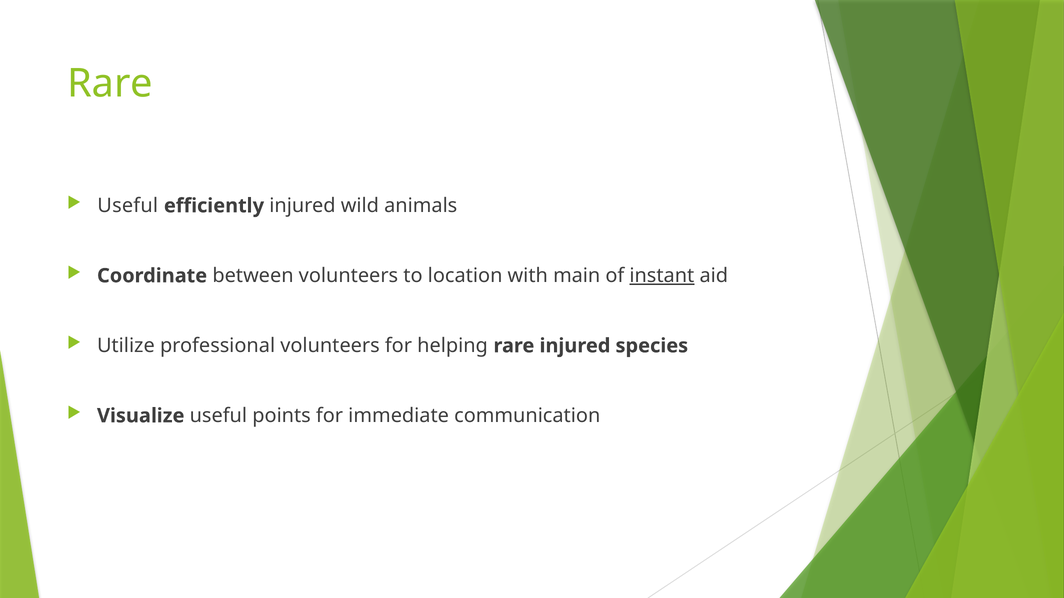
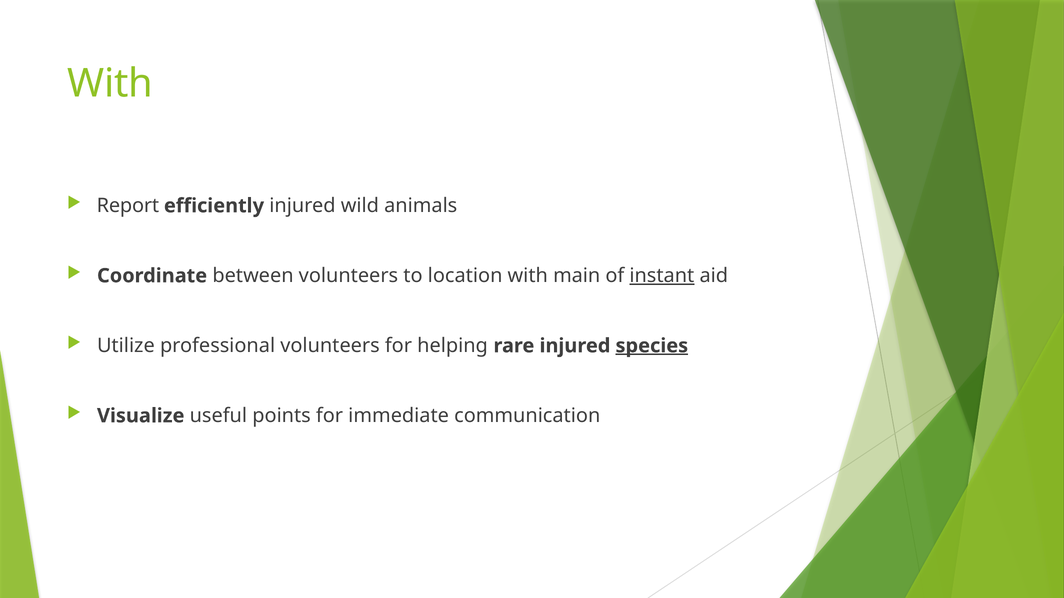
Rare: Rare -> With (110, 84)
Useful: Useful -> Report (128, 206)
species underline: none -> present (652, 346)
